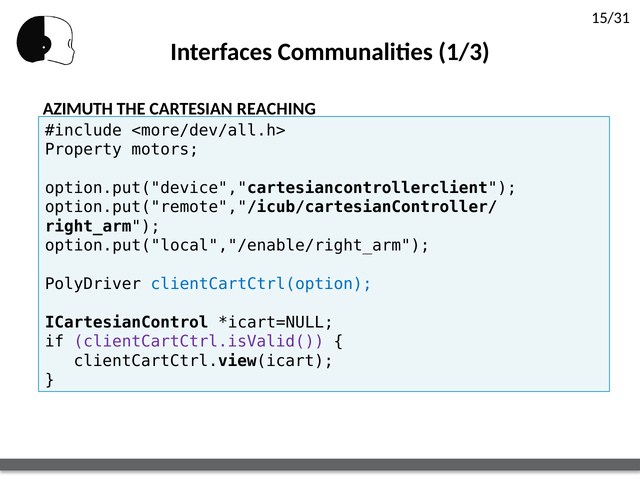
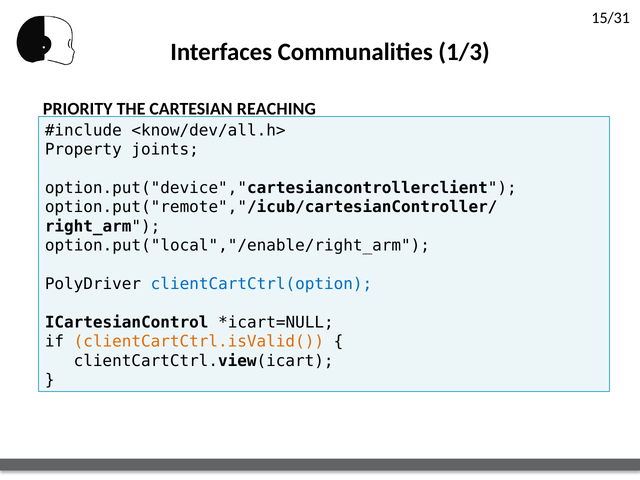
AZIMUTH: AZIMUTH -> PRIORITY (78, 109)
<more/dev/all.h>: <more/dev/all.h> -> <know/dev/all.h> (208, 130)
motors: motors -> joints (165, 150)
clientCartCtrl.isValid( colour: purple -> orange (199, 342)
